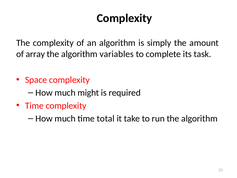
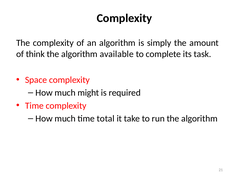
array: array -> think (35, 54)
variables: variables -> available (117, 54)
